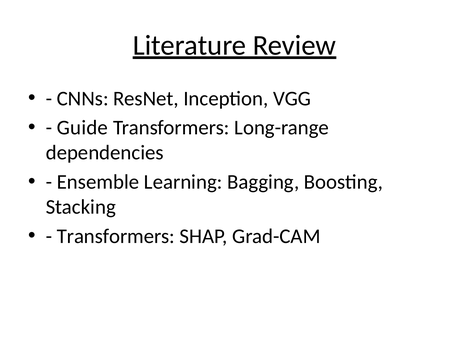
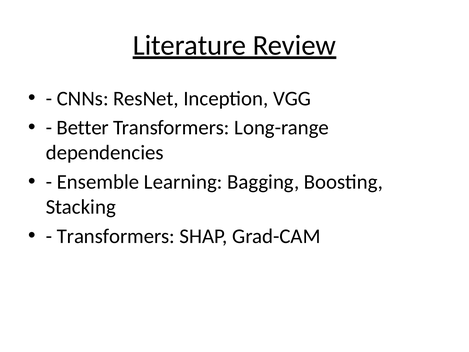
Guide: Guide -> Better (83, 128)
